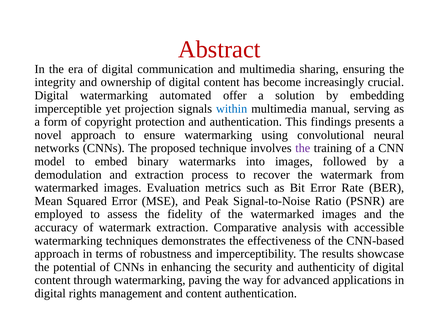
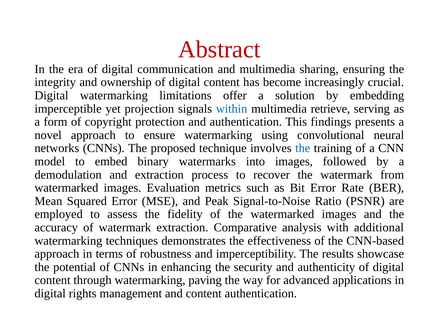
automated: automated -> limitations (185, 95)
manual: manual -> retrieve (330, 108)
the colour: purple -> blue (303, 148)
accessible: accessible -> additional (379, 227)
